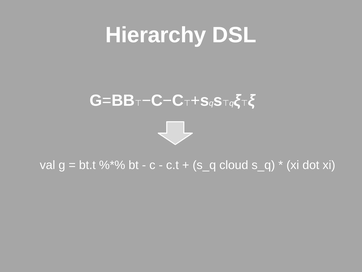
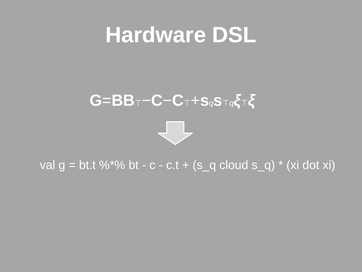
Hierarchy: Hierarchy -> Hardware (156, 35)
